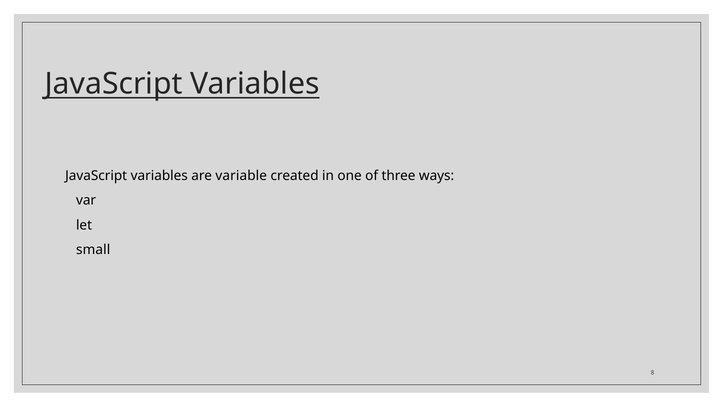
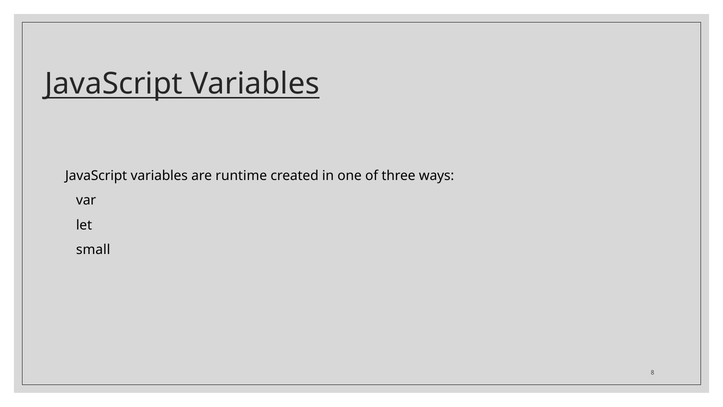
variable: variable -> runtime (241, 176)
